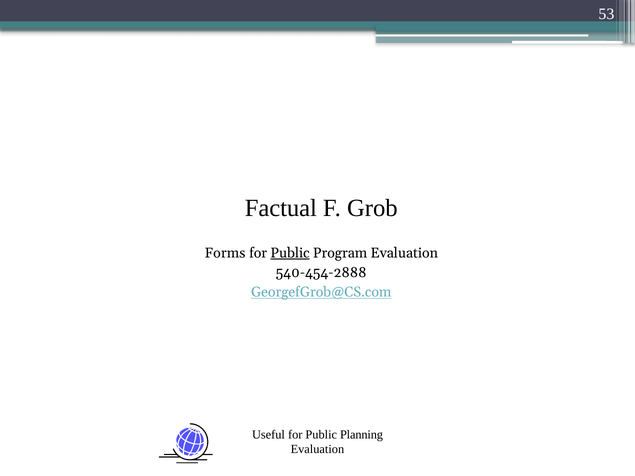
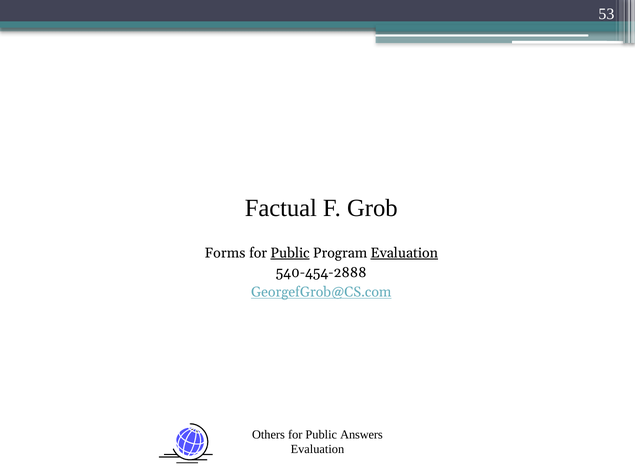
Evaluation underline: none -> present (404, 253)
Useful: Useful -> Others (268, 435)
Planning: Planning -> Answers (362, 435)
